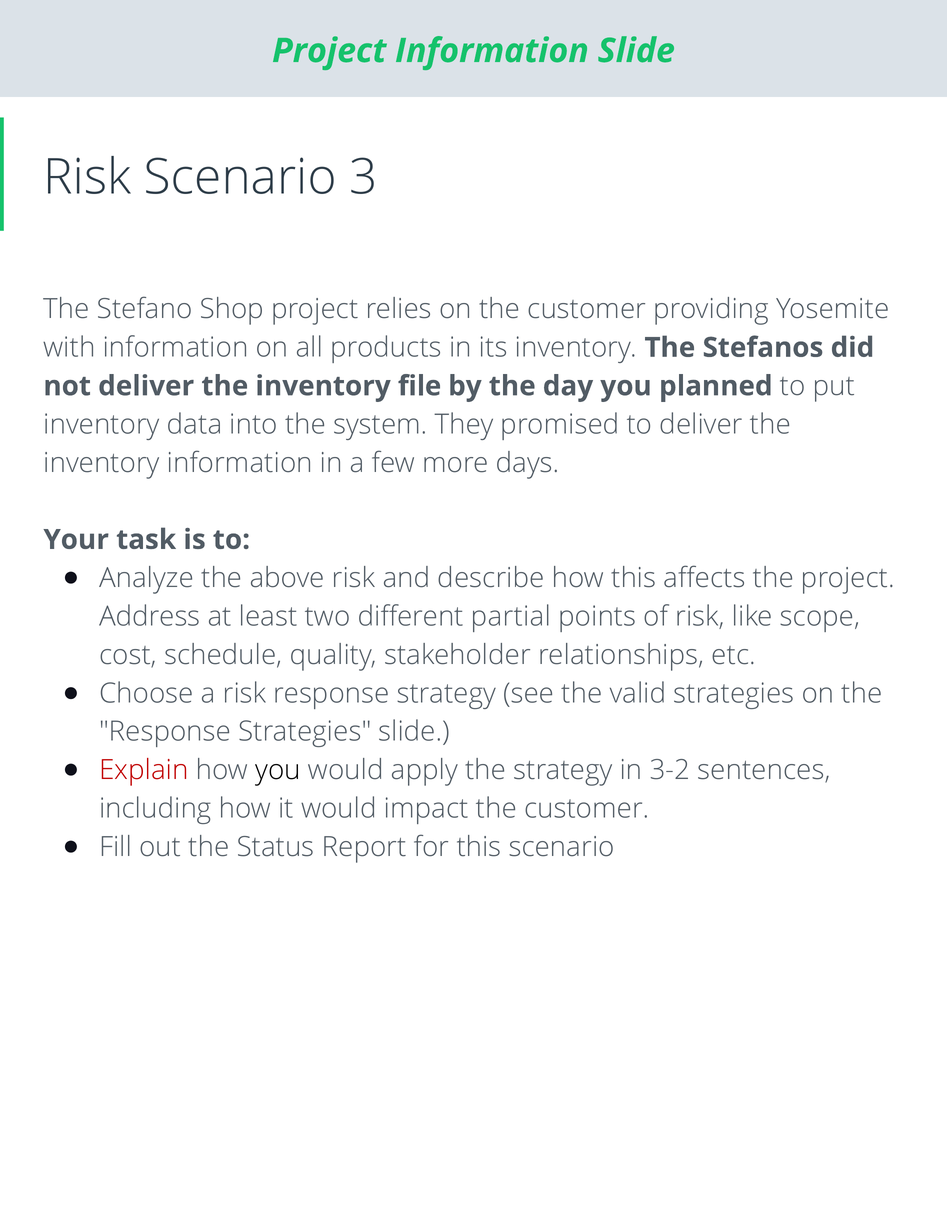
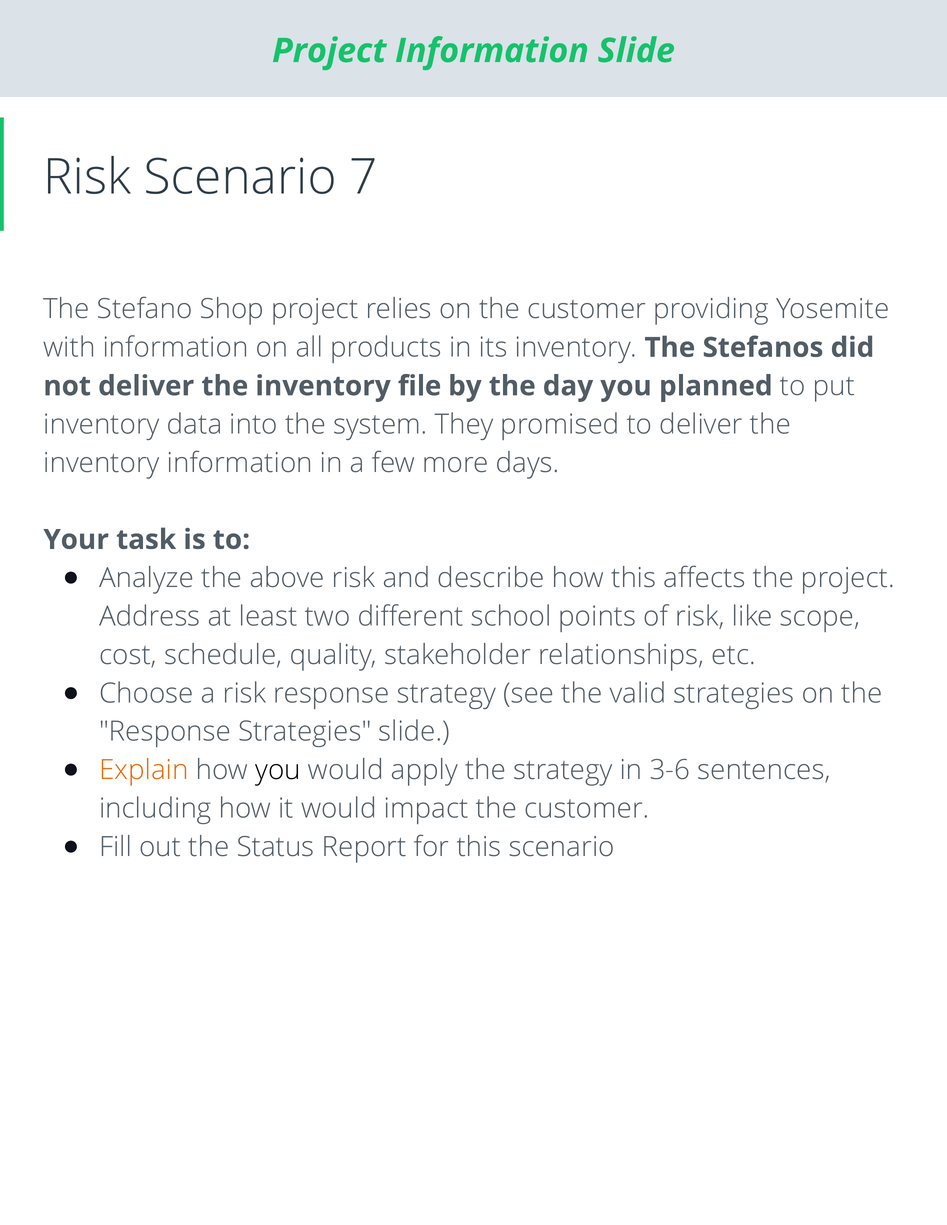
3: 3 -> 7 (364, 178)
partial: partial -> school (511, 617)
Explain colour: red -> orange (144, 770)
3-2: 3-2 -> 3-6 (670, 770)
